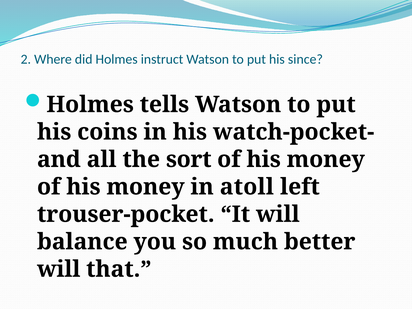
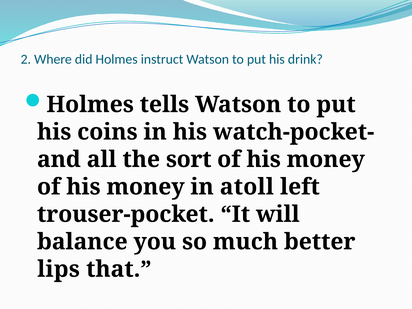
since: since -> drink (305, 59)
will: will -> lips (59, 269)
